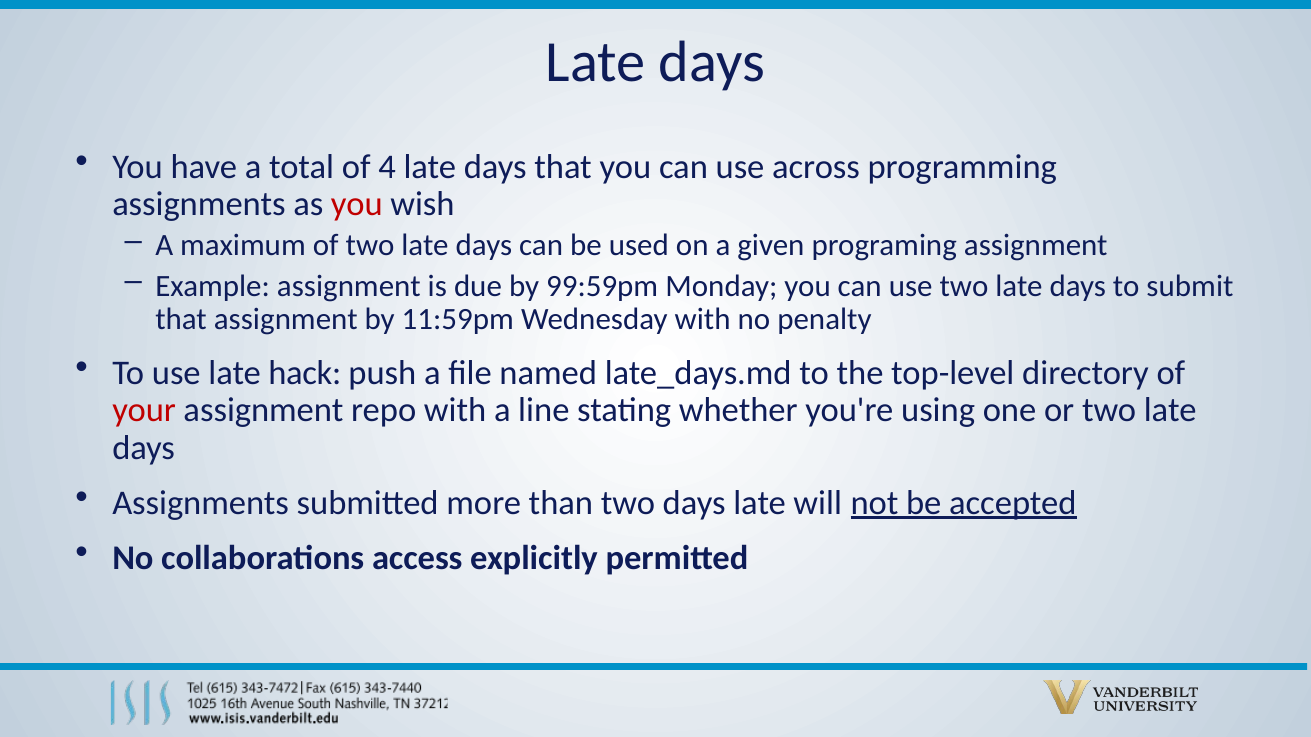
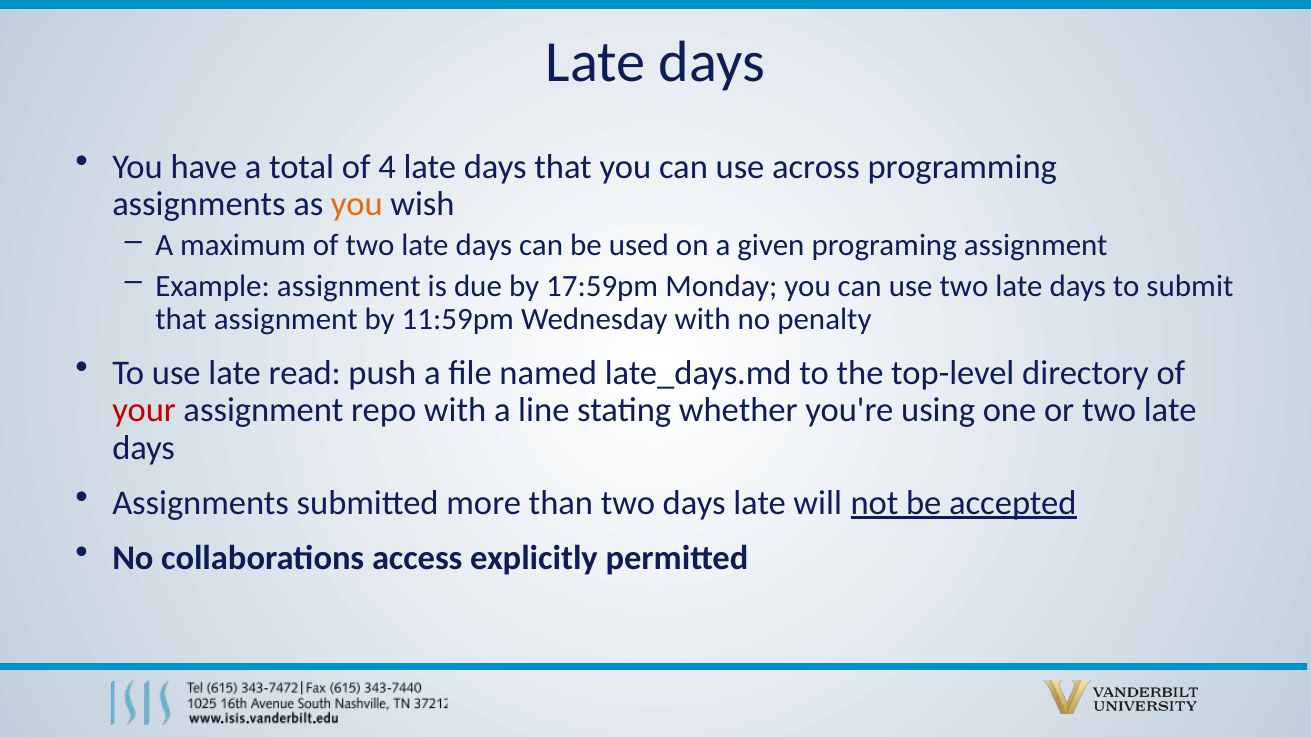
you colour: red -> orange (357, 204)
99:59pm: 99:59pm -> 17:59pm (602, 286)
hack: hack -> read (305, 373)
